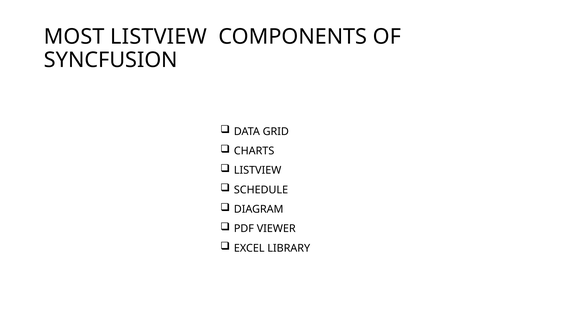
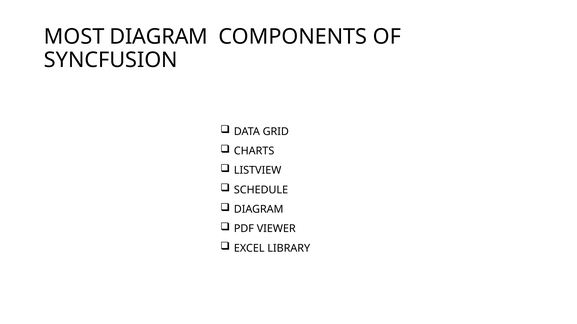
MOST LISTVIEW: LISTVIEW -> DIAGRAM (159, 37)
